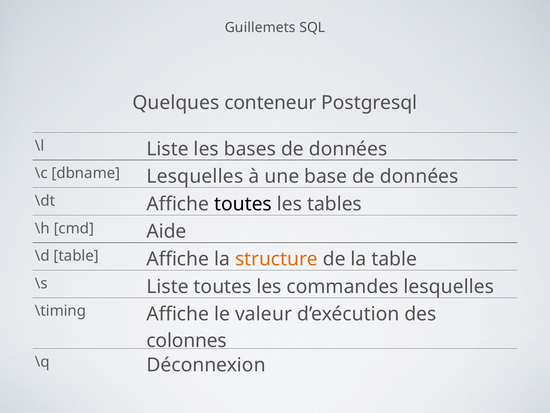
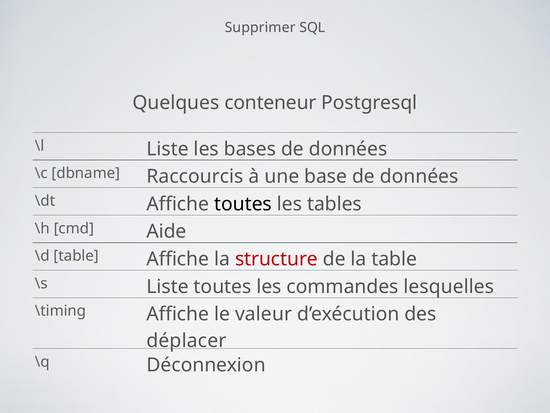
Guillemets: Guillemets -> Supprimer (260, 28)
dbname Lesquelles: Lesquelles -> Raccourcis (195, 176)
structure colour: orange -> red (276, 259)
colonnes: colonnes -> déplacer (186, 340)
